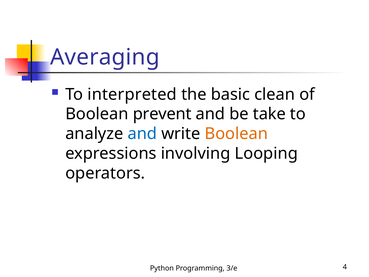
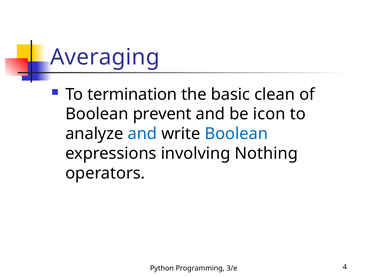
interpreted: interpreted -> termination (132, 94)
take: take -> icon (269, 114)
Boolean colour: orange -> blue (236, 134)
Looping: Looping -> Nothing (266, 153)
